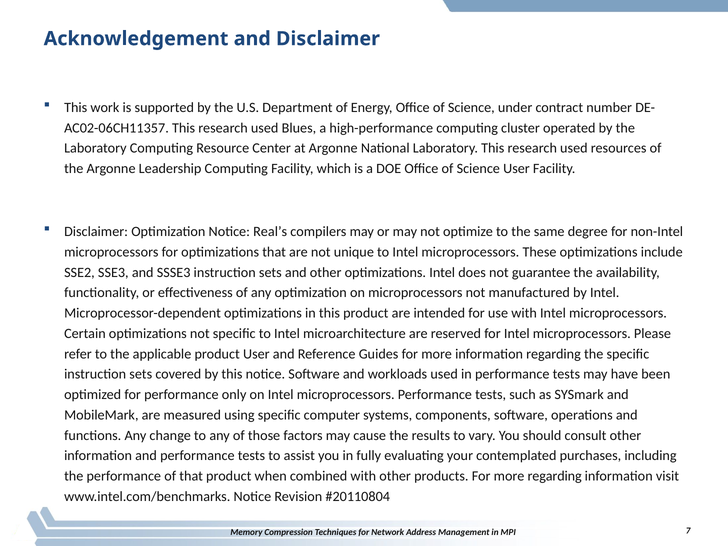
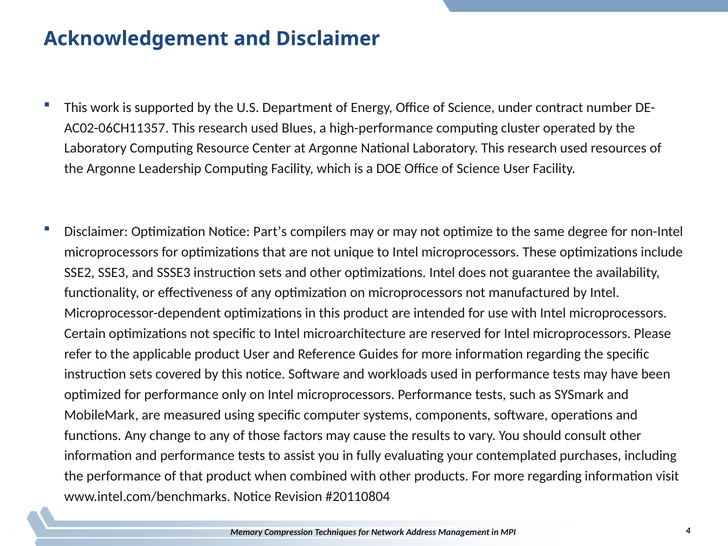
Real’s: Real’s -> Part’s (270, 232)
7: 7 -> 4 (688, 531)
